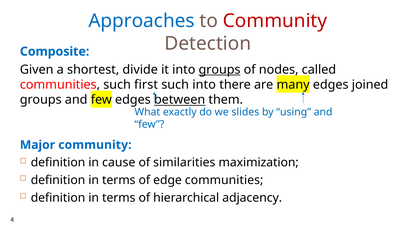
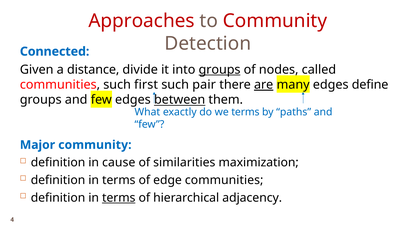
Approaches colour: blue -> red (142, 21)
Composite: Composite -> Connected (55, 52)
shortest: shortest -> distance (93, 70)
such into: into -> pair (204, 85)
are underline: none -> present (264, 85)
joined: joined -> define (370, 85)
we slides: slides -> terms (245, 112)
using: using -> paths (294, 112)
terms underline: none -> present (119, 198)
